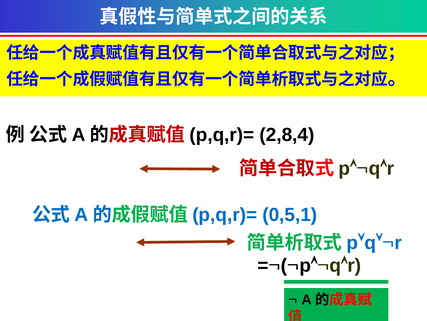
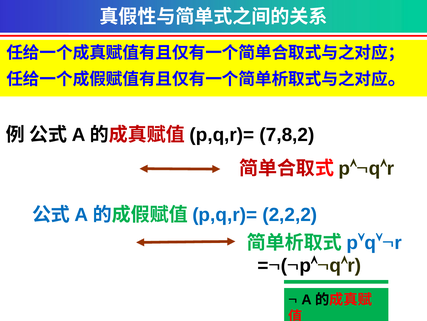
2,8,4: 2,8,4 -> 7,8,2 (287, 135)
0,5,1: 0,5,1 -> 2,2,2 (290, 214)
